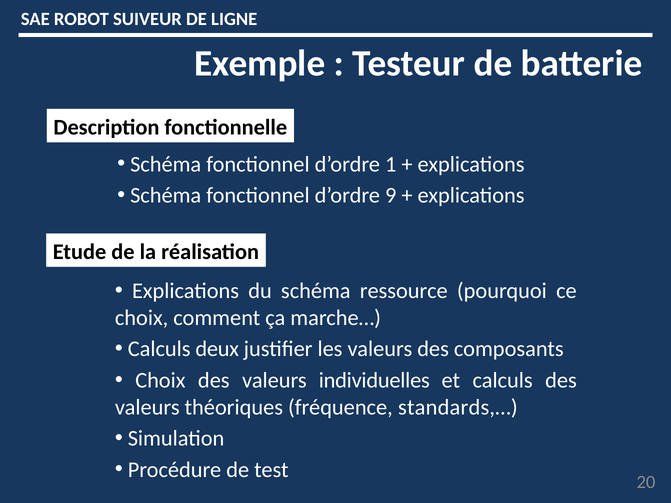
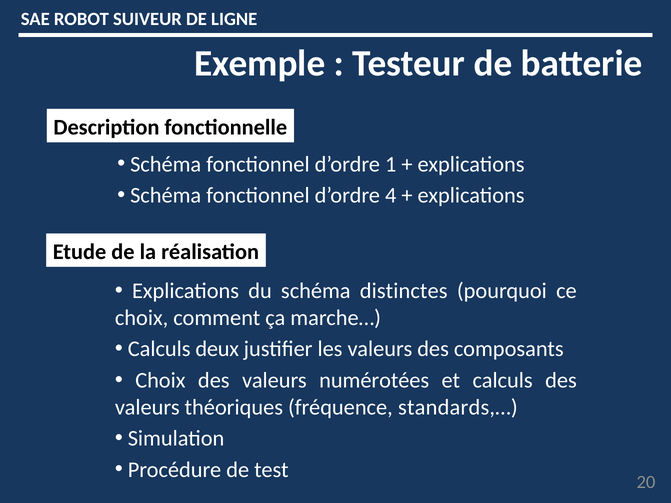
9: 9 -> 4 (391, 196)
ressource: ressource -> distinctes (404, 291)
individuelles: individuelles -> numérotées (374, 381)
